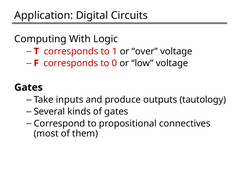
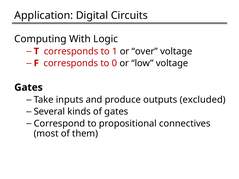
tautology: tautology -> excluded (203, 100)
